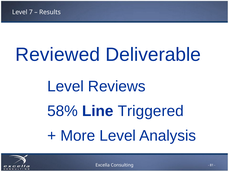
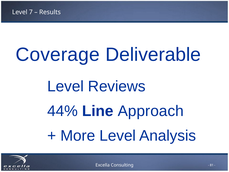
Reviewed: Reviewed -> Coverage (58, 54)
58%: 58% -> 44% (63, 111)
Triggered: Triggered -> Approach (151, 111)
